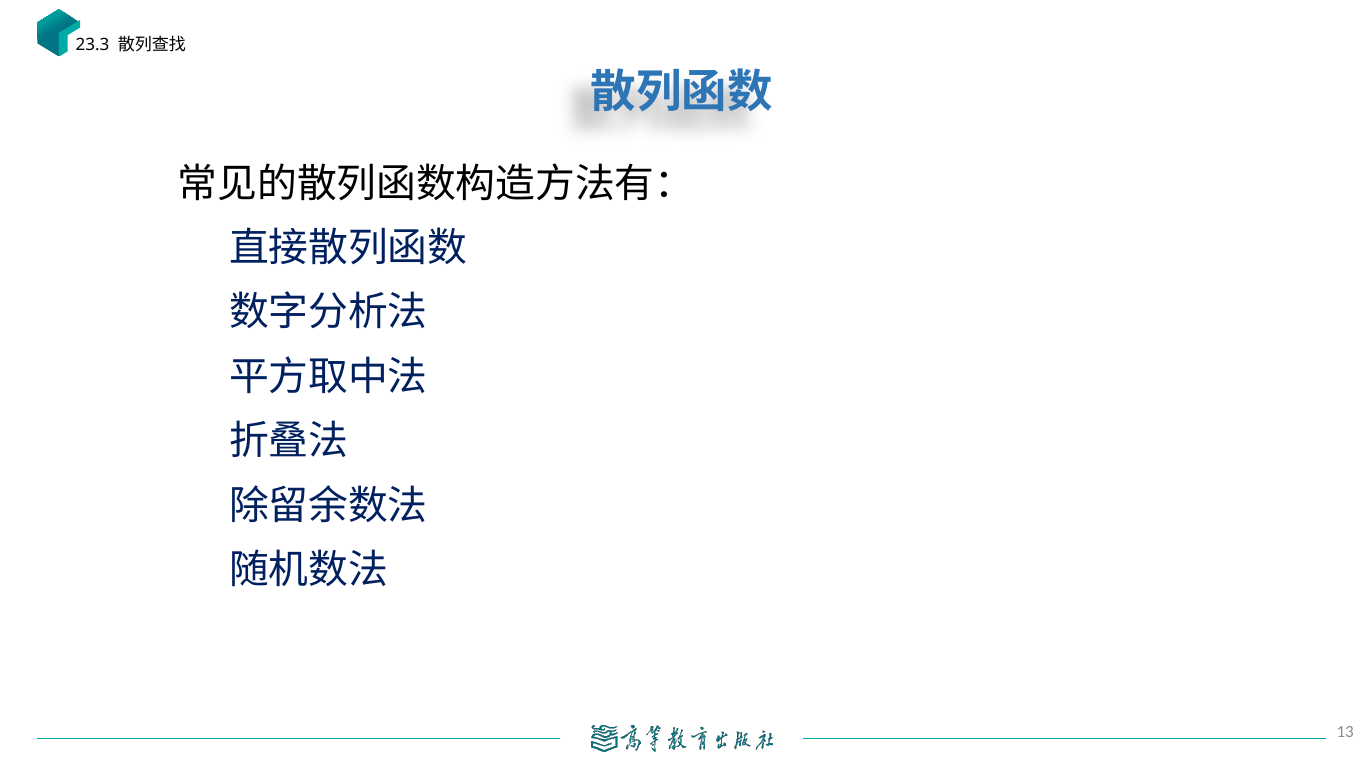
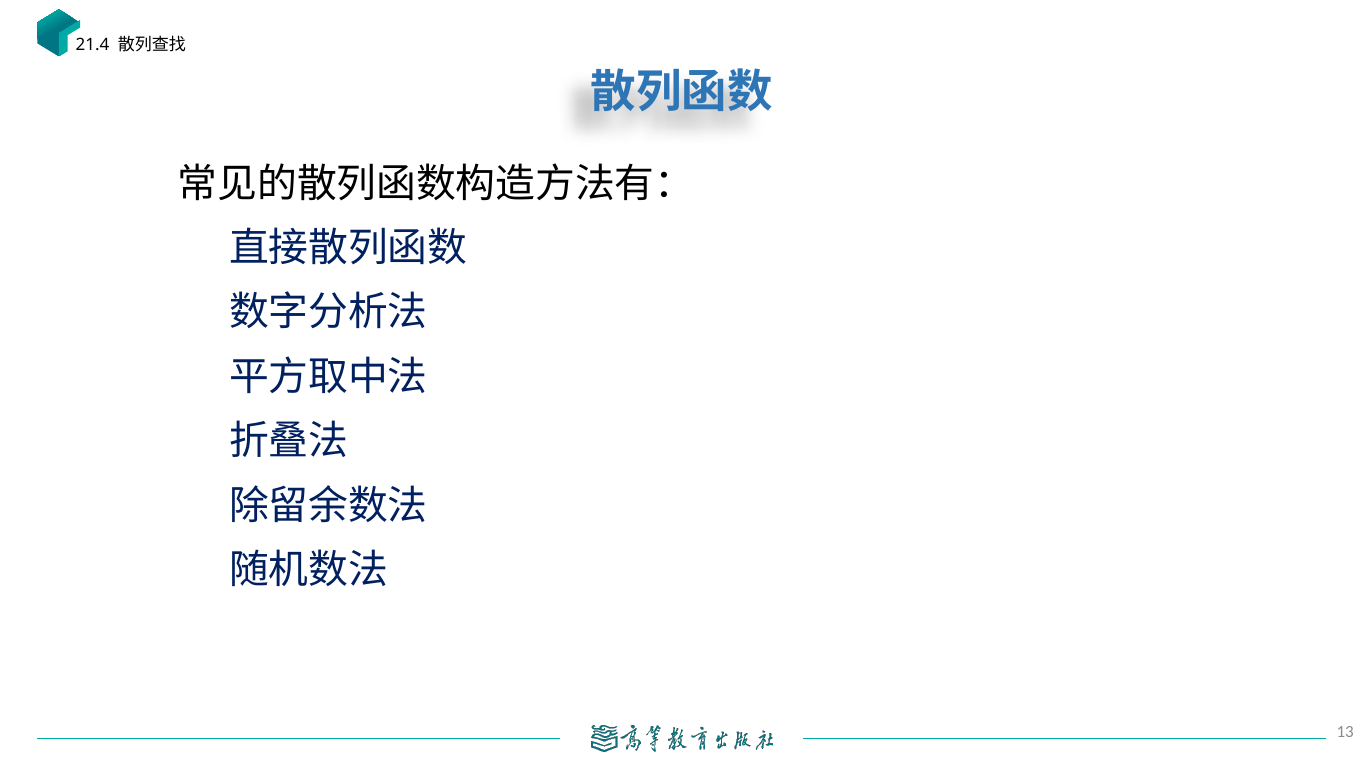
23.3: 23.3 -> 21.4 (92, 45)
